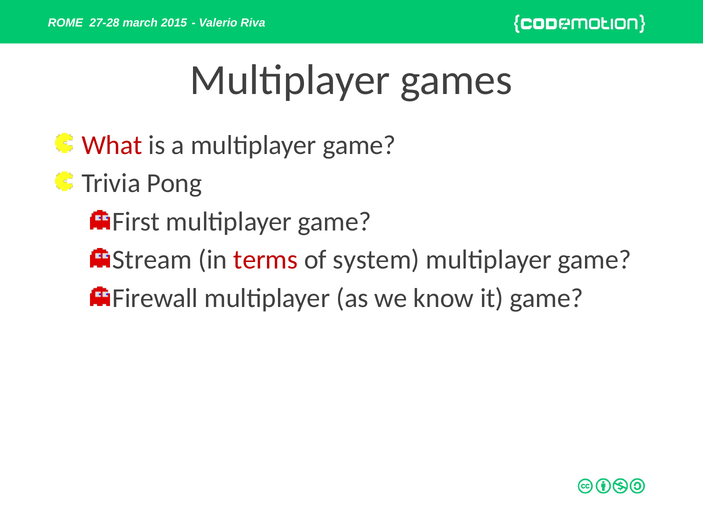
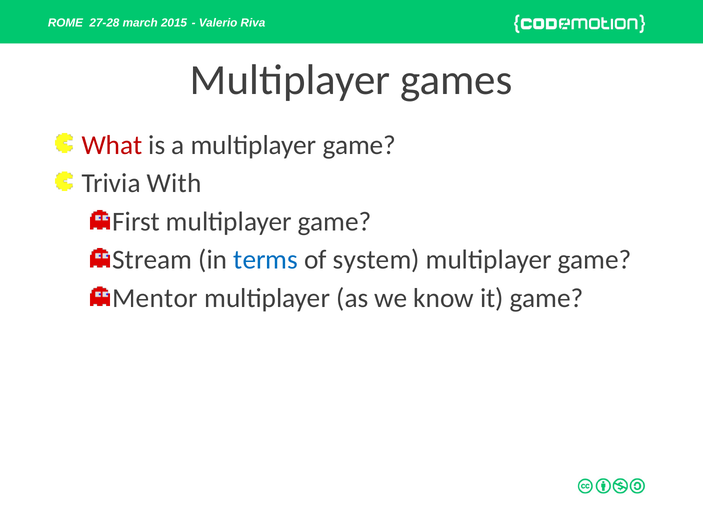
Pong: Pong -> With (174, 183)
terms colour: red -> blue (266, 260)
Firewall: Firewall -> Mentor (155, 298)
